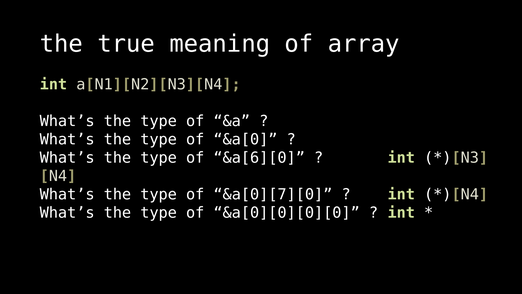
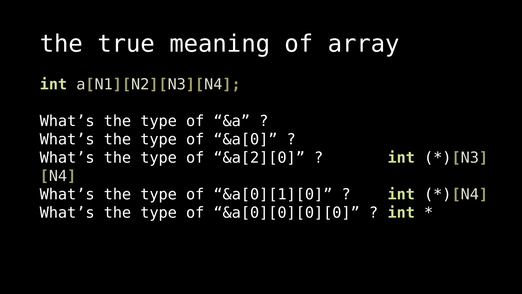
&a[6][0: &a[6][0 -> &a[2][0 (259, 158)
&a[0][7][0: &a[0][7][0 -> &a[0][1][0 (273, 194)
